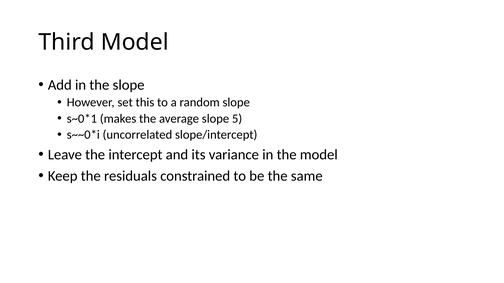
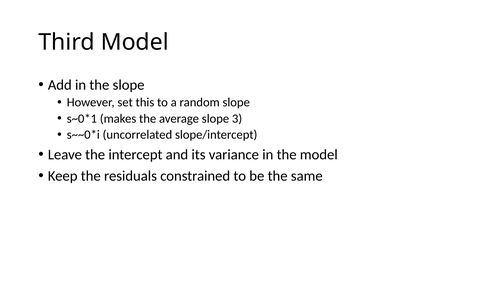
5: 5 -> 3 (237, 119)
